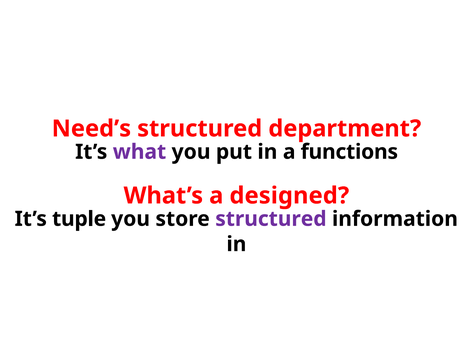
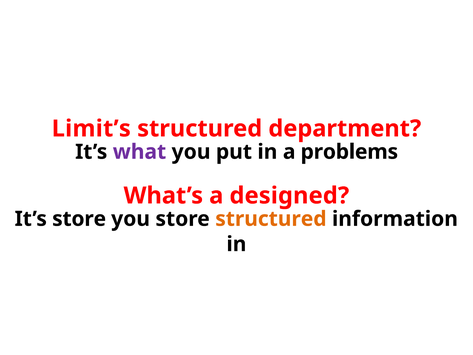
Need’s: Need’s -> Limit’s (91, 129)
functions: functions -> problems (349, 152)
It’s tuple: tuple -> store (79, 219)
structured colour: purple -> orange (271, 219)
